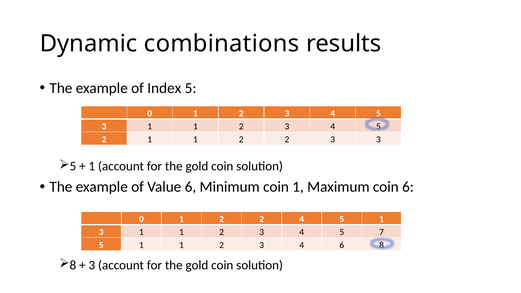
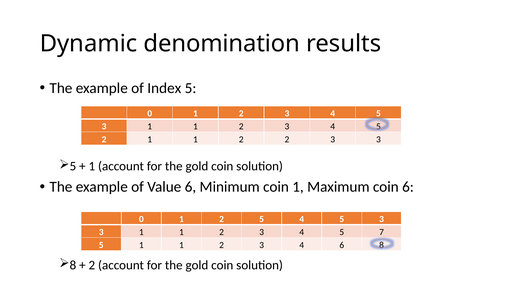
combinations: combinations -> denomination (222, 44)
0 1 2 2: 2 -> 5 (262, 219)
1: 1 -> 3 (382, 219)
3: 3 -> 2 (92, 265)
